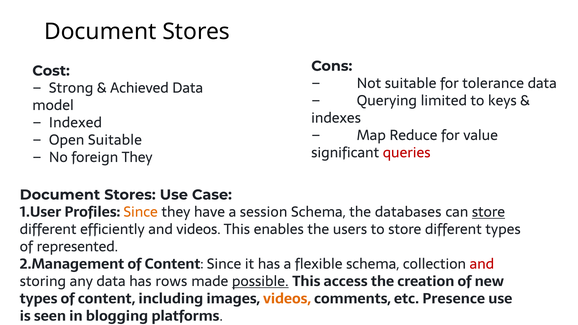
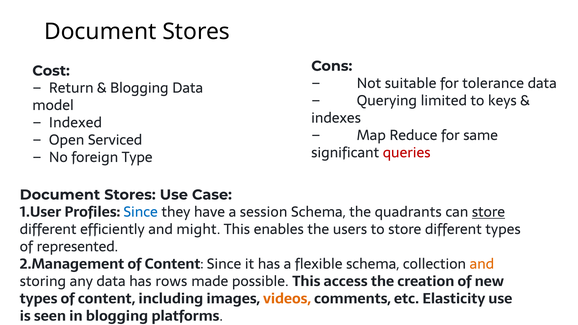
Strong: Strong -> Return (71, 88)
Achieved: Achieved -> Blogging (139, 88)
value: value -> same (481, 135)
Open Suitable: Suitable -> Serviced (115, 140)
foreign They: They -> Type (137, 158)
Since colour: orange -> blue (141, 212)
databases: databases -> quadrants (408, 212)
and videos: videos -> might (198, 230)
and colour: red -> orange (482, 264)
possible underline: present -> none (260, 282)
Presence: Presence -> Elasticity (454, 299)
